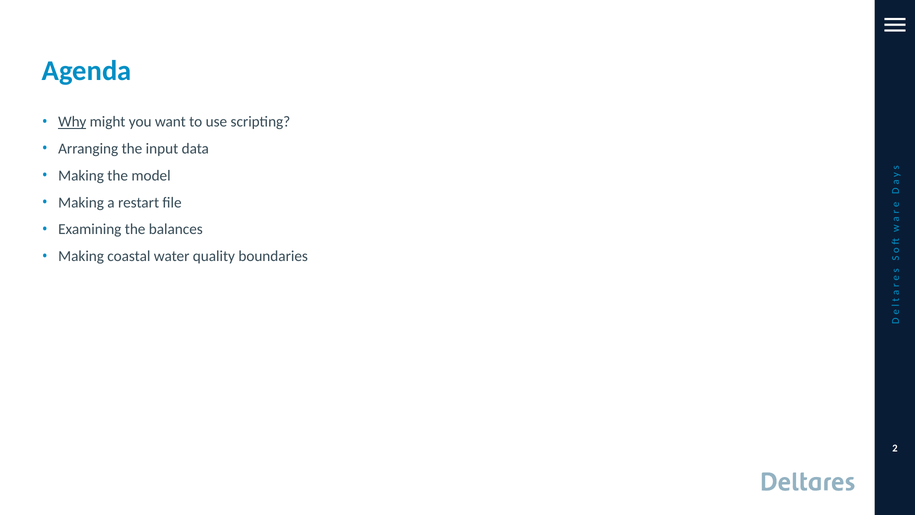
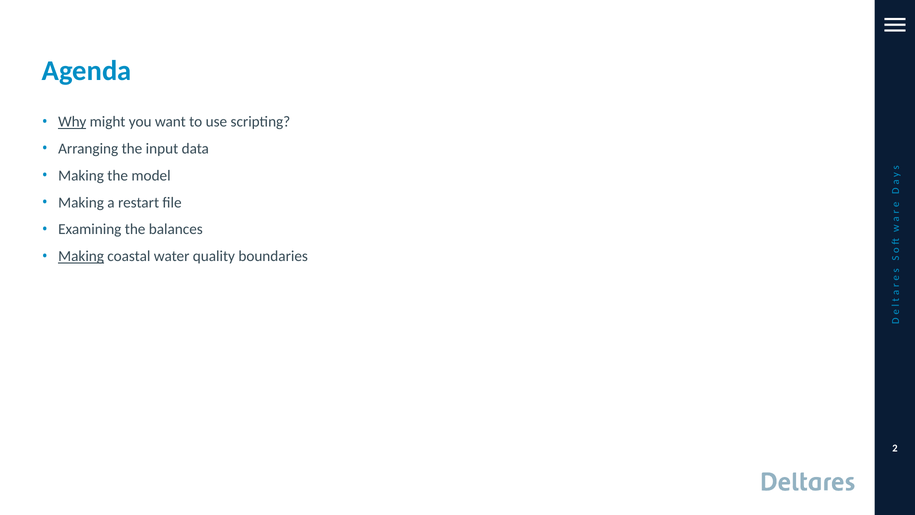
Making underline: none -> present (81, 256)
